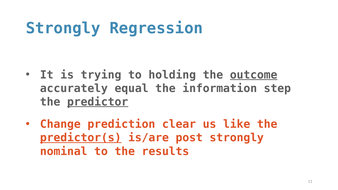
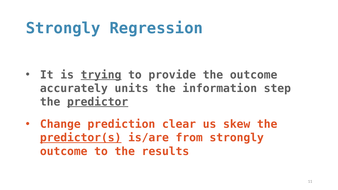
trying underline: none -> present (101, 75)
holding: holding -> provide (172, 75)
outcome underline: present -> none (254, 75)
equal: equal -> units (132, 88)
like: like -> skew (237, 124)
post: post -> from (189, 138)
nominal: nominal -> outcome (64, 151)
